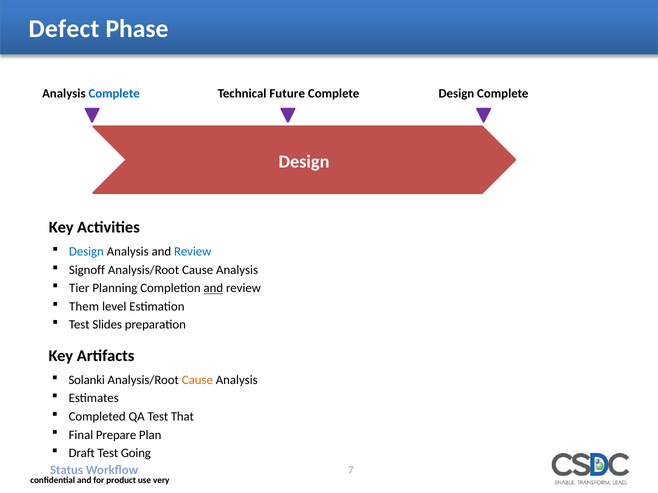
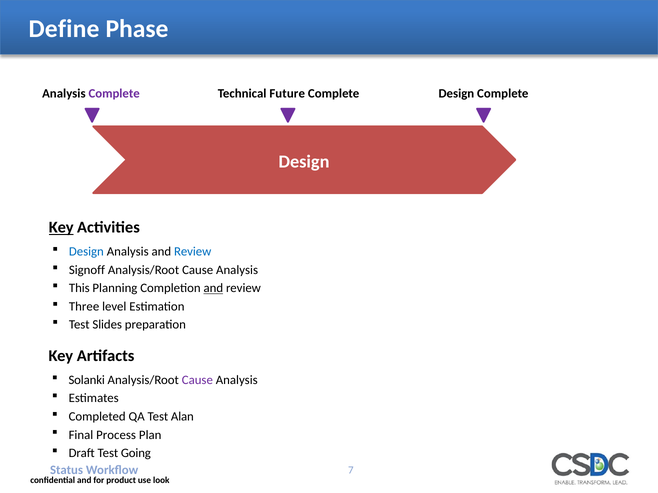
Defect: Defect -> Define (64, 29)
Complete colour: blue -> purple (114, 94)
Key underline: none -> present (61, 228)
Tier: Tier -> This (79, 288)
Them: Them -> Three (84, 307)
Cause colour: orange -> purple (197, 380)
That: That -> Alan (182, 417)
Prepare: Prepare -> Process (116, 435)
very: very -> look (161, 481)
